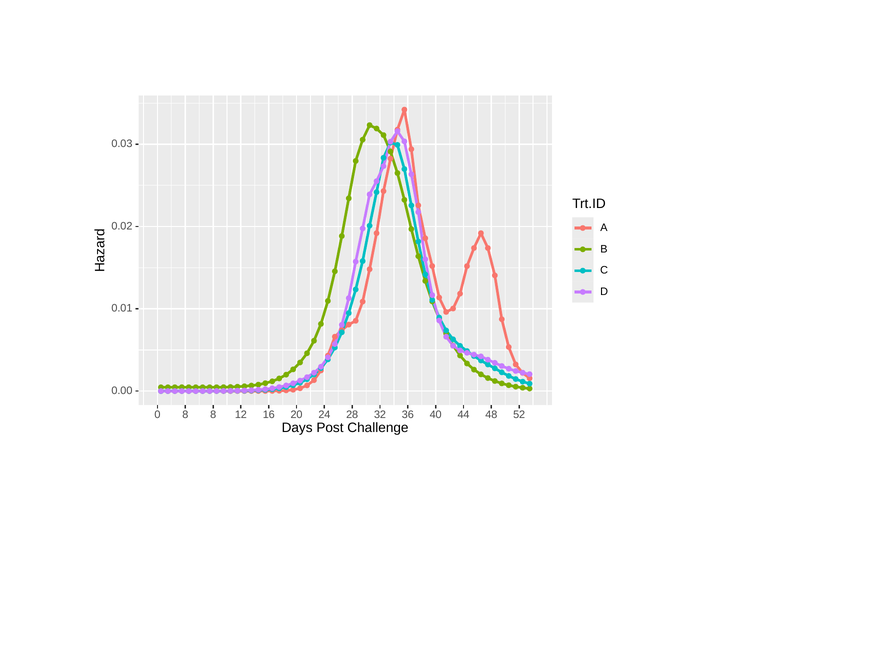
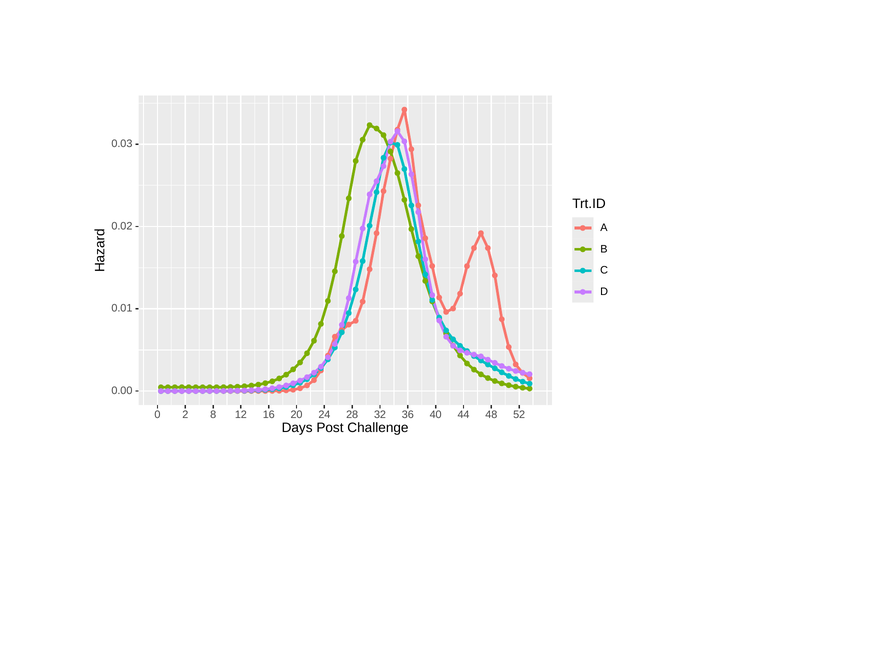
0 8: 8 -> 2 (185, 415)
